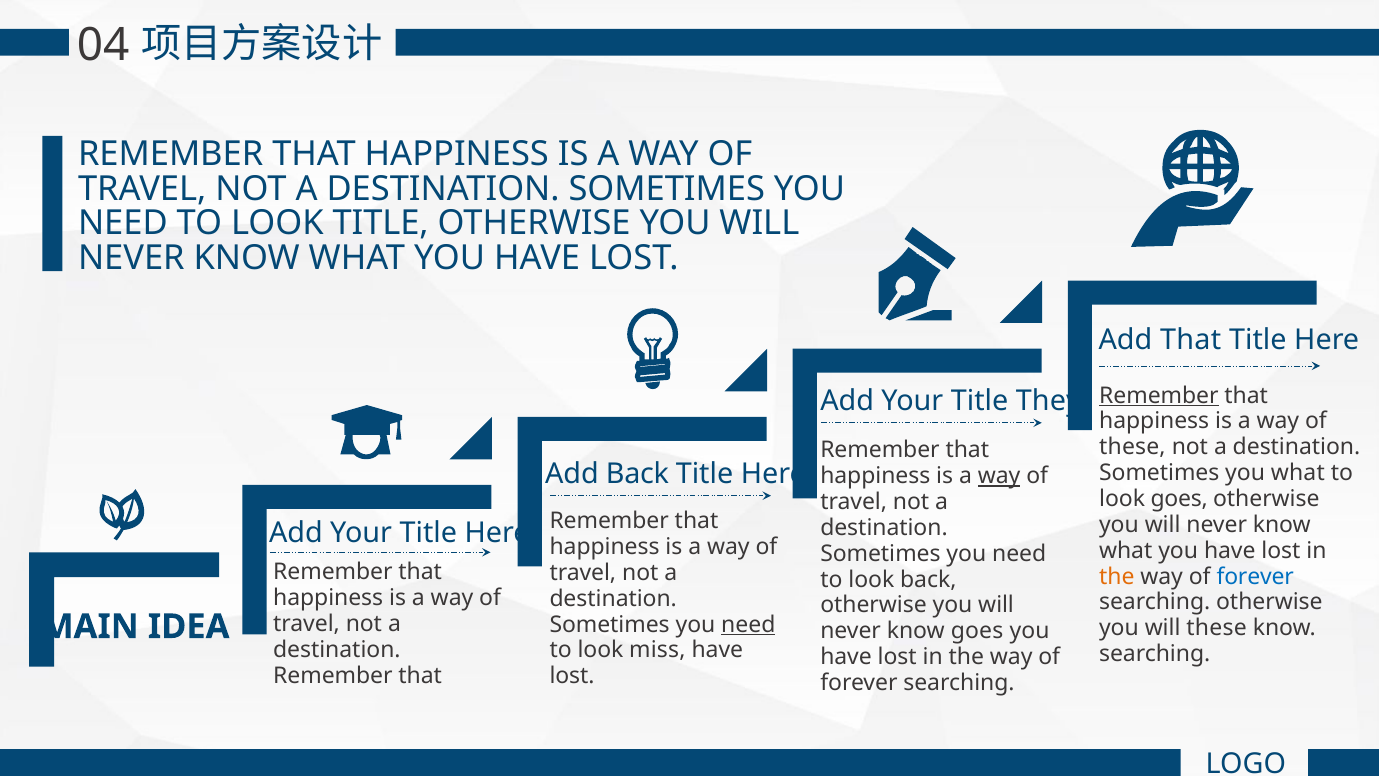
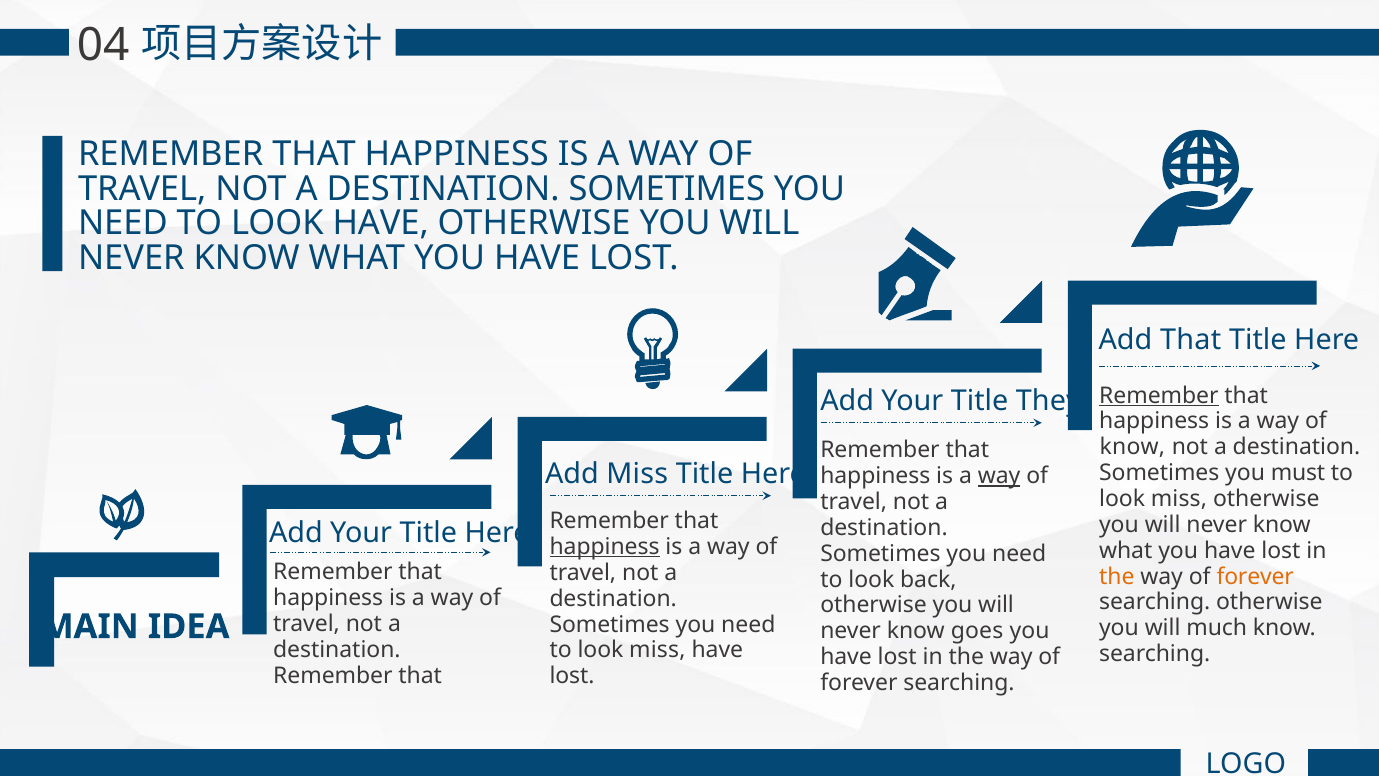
LOOK TITLE: TITLE -> HAVE (381, 223)
these: these -> know (1132, 447)
Add Back: Back -> Miss (637, 474)
you what: what -> must (1298, 473)
goes: goes -> miss (1179, 499)
happiness underline: none -> present (605, 547)
forever colour: blue -> orange (1255, 576)
need underline: present -> none (748, 624)
will these: these -> much (1217, 628)
